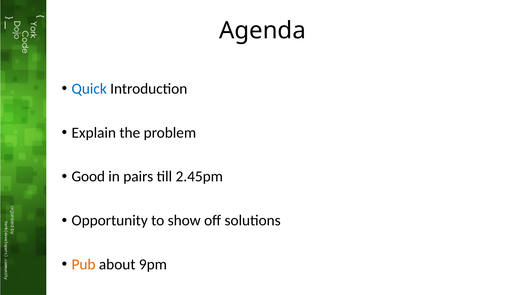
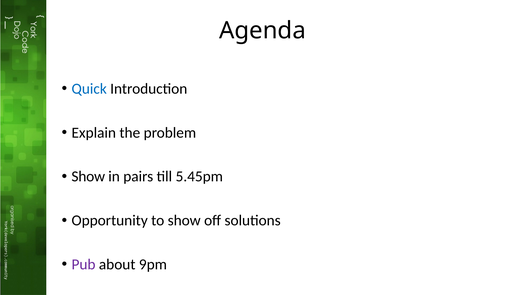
Good: Good -> Show (88, 177)
2.45pm: 2.45pm -> 5.45pm (199, 177)
Pub colour: orange -> purple (84, 265)
